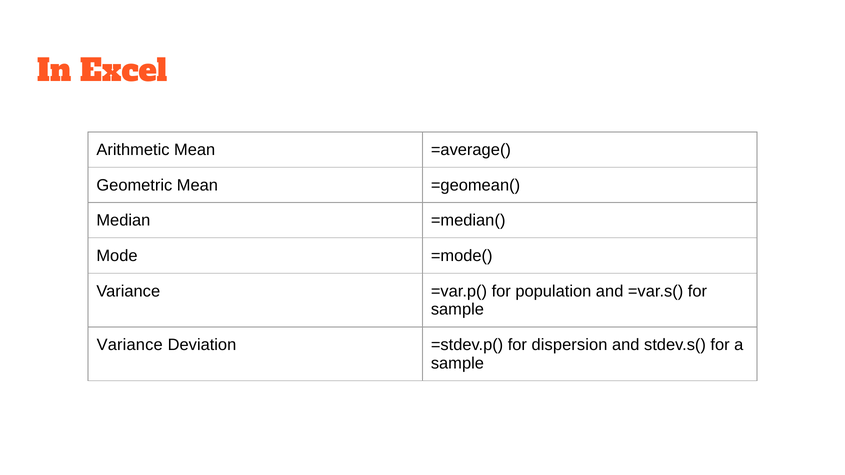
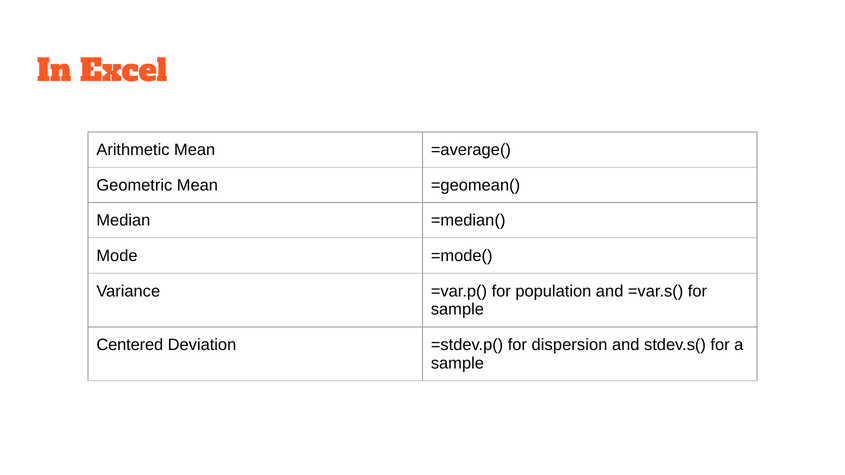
Variance: Variance -> Centered (130, 345)
